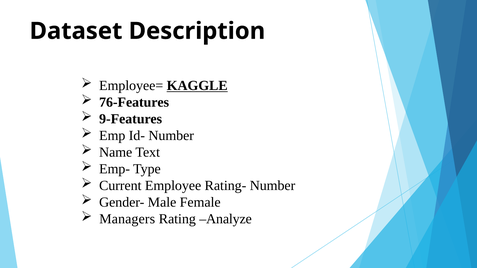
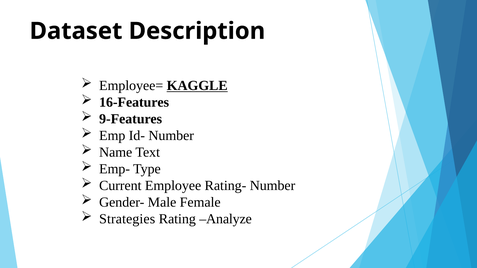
76-Features: 76-Features -> 16-Features (134, 102)
Managers: Managers -> Strategies (127, 219)
